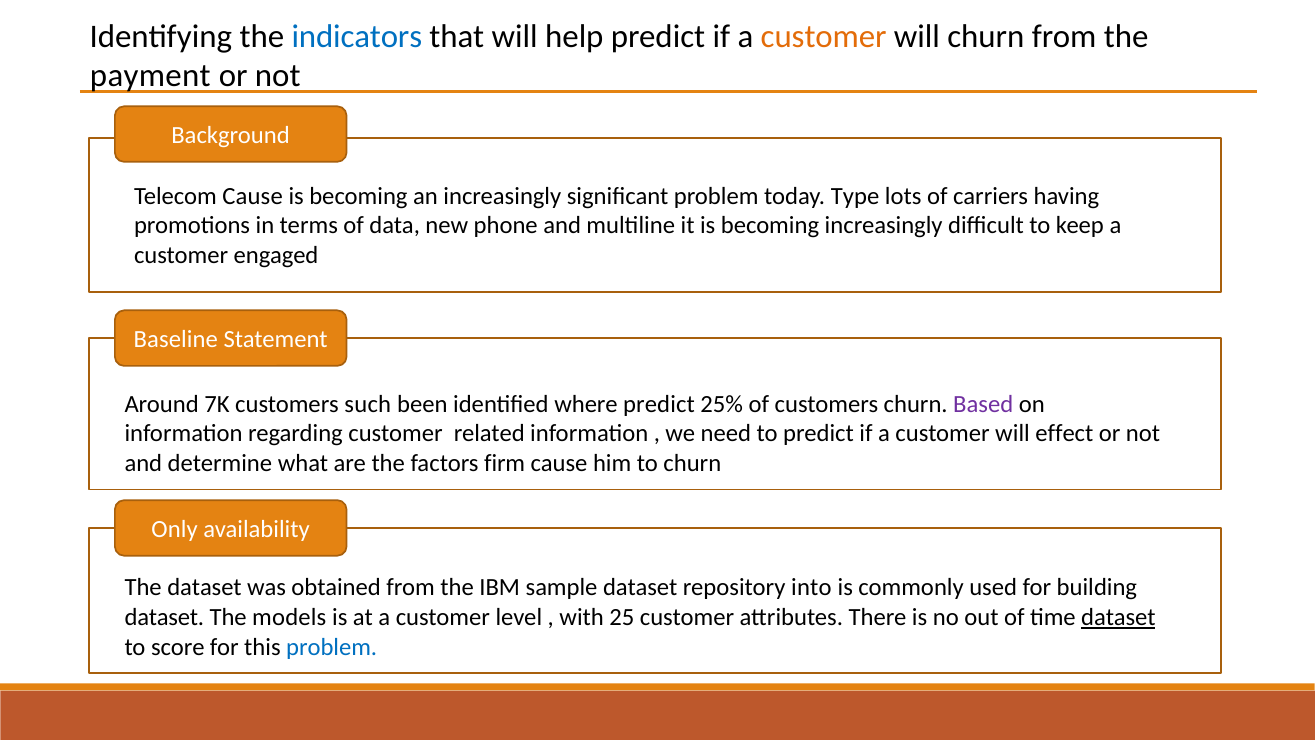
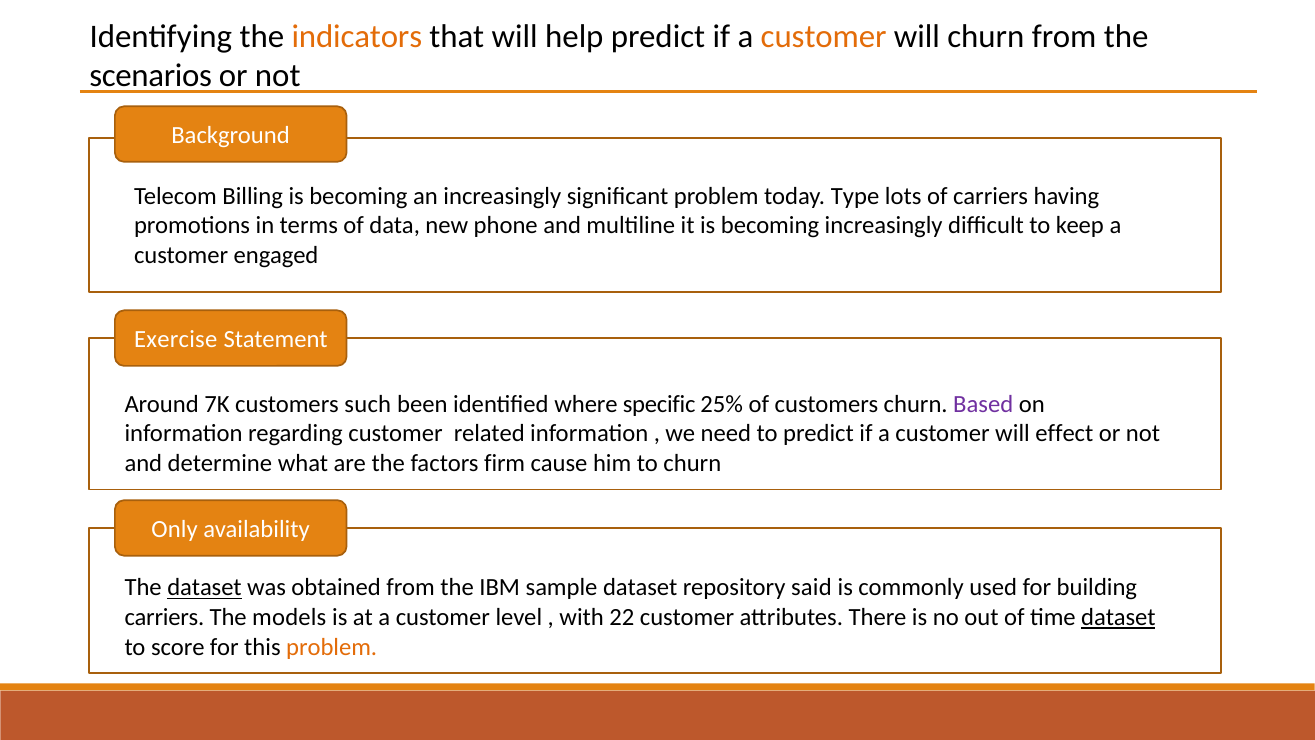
indicators colour: blue -> orange (357, 36)
payment: payment -> scenarios (151, 76)
Telecom Cause: Cause -> Billing (253, 196)
Baseline: Baseline -> Exercise (176, 340)
where predict: predict -> specific (659, 404)
dataset underline: none -> present (204, 588)
into: into -> said (811, 588)
dataset: dataset -> carriers (164, 617)
25: 25 -> 22 (622, 617)
problem colour: blue -> orange (332, 647)
